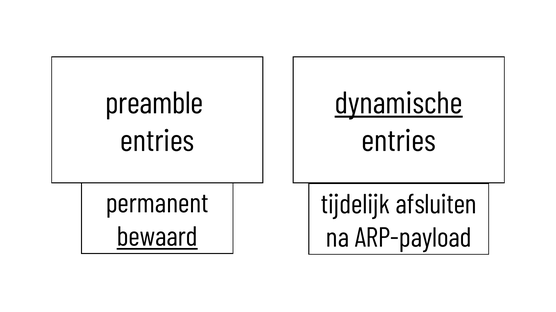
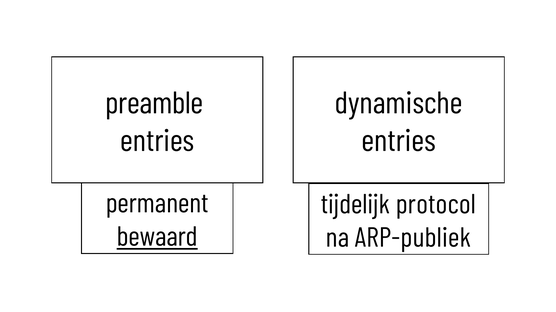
dynamische underline: present -> none (399, 104)
afsluiten: afsluiten -> protocol (436, 205)
ARP-payload: ARP-payload -> ARP-publiek (413, 238)
